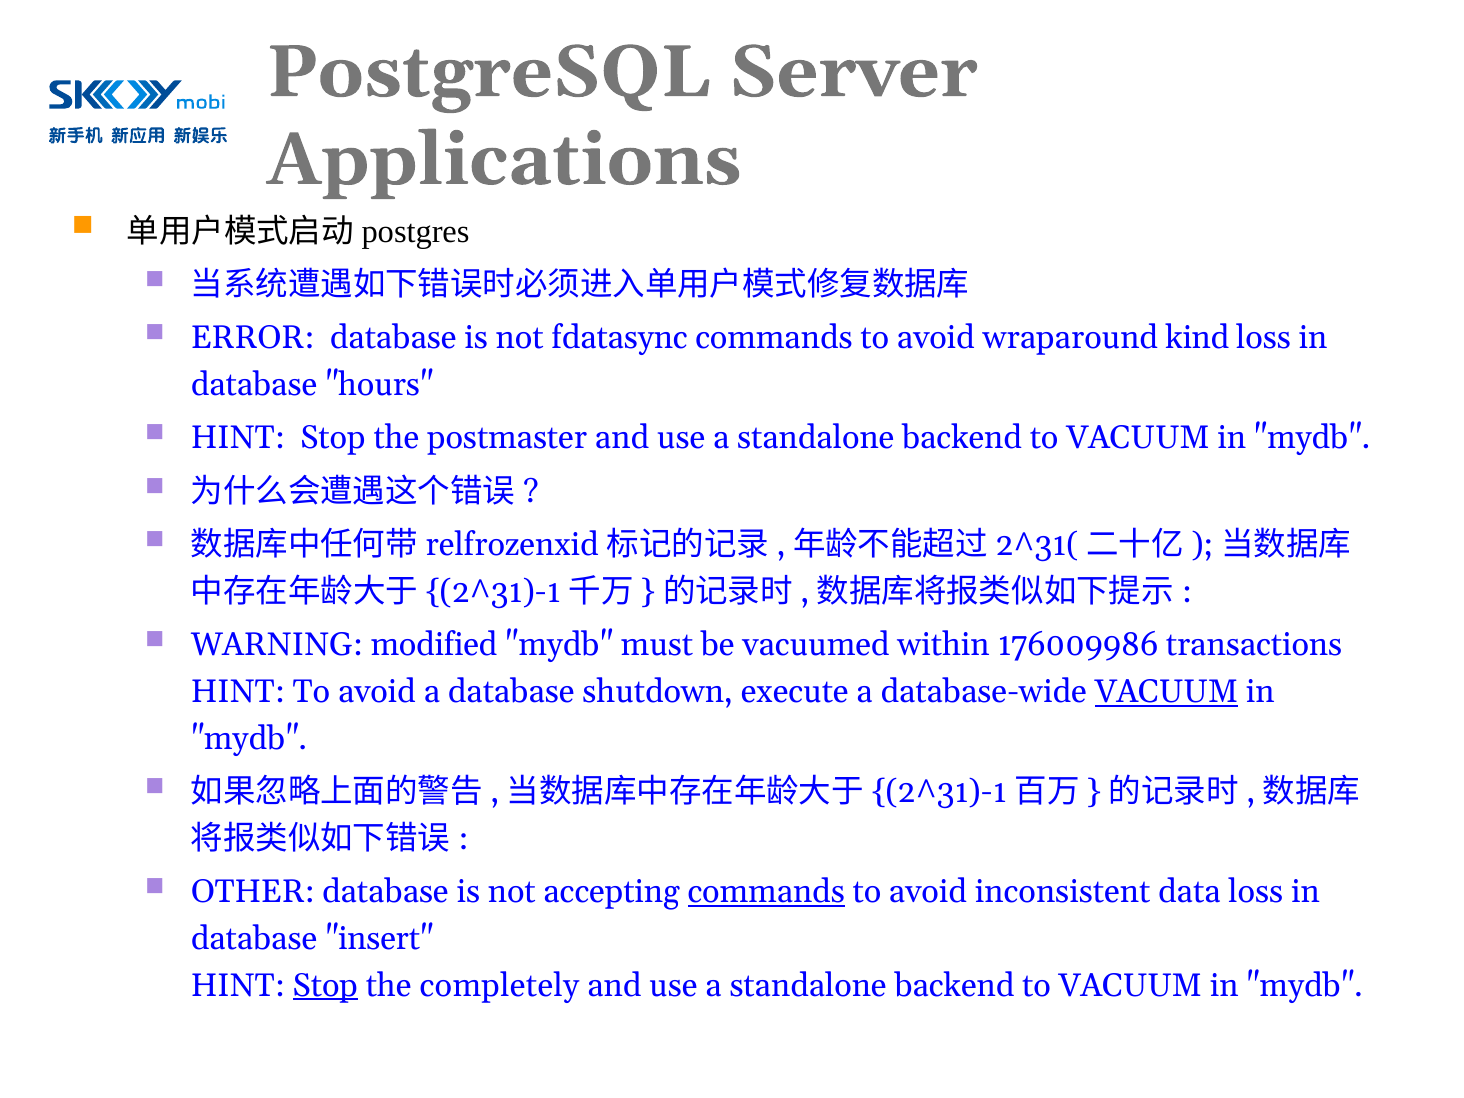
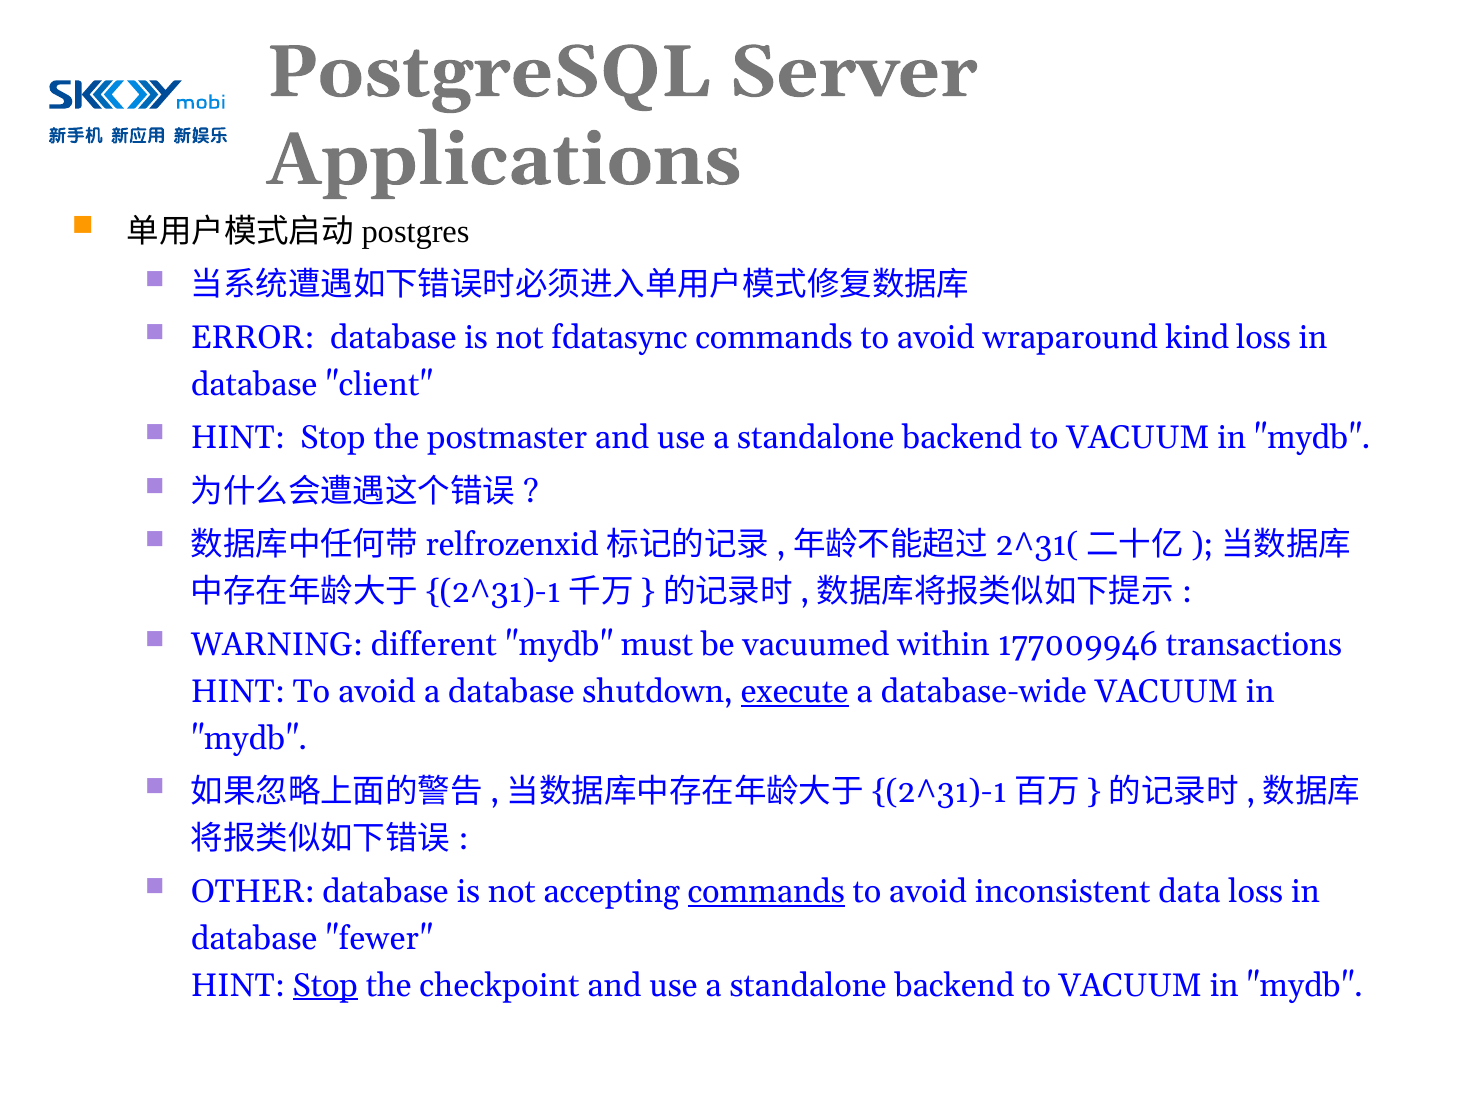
hours: hours -> client (379, 385)
modified: modified -> different (434, 645)
176009986: 176009986 -> 177009946 (1078, 645)
execute underline: none -> present (795, 692)
VACUUM underline: present -> none (1166, 692)
insert: insert -> fewer (379, 939)
completely: completely -> checkpoint (499, 985)
